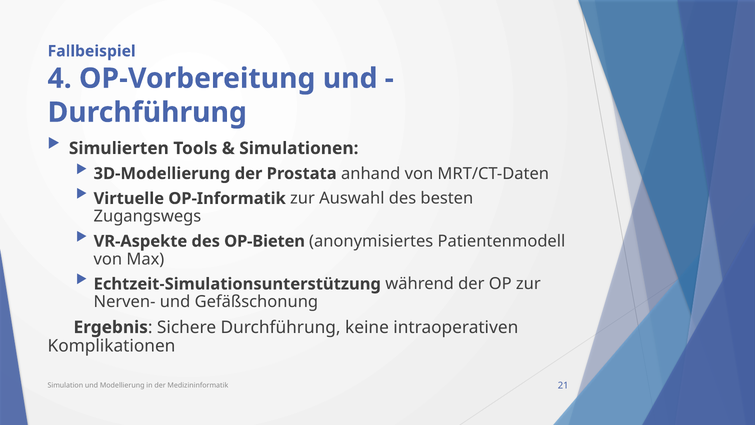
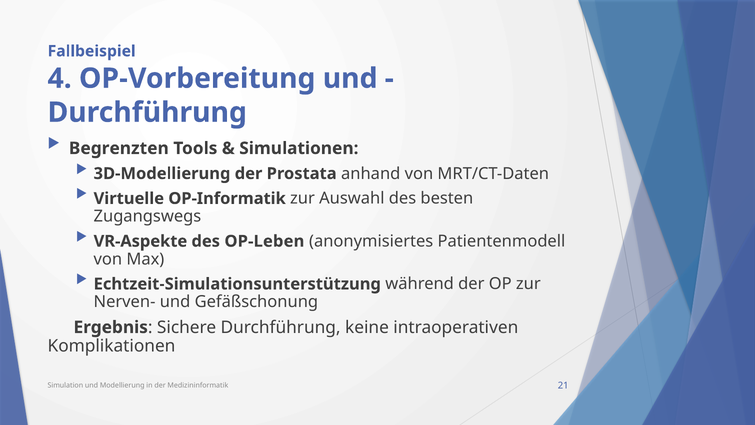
Simulierten: Simulierten -> Begrenzten (119, 148)
OP-Bieten: OP-Bieten -> OP-Leben (264, 241)
